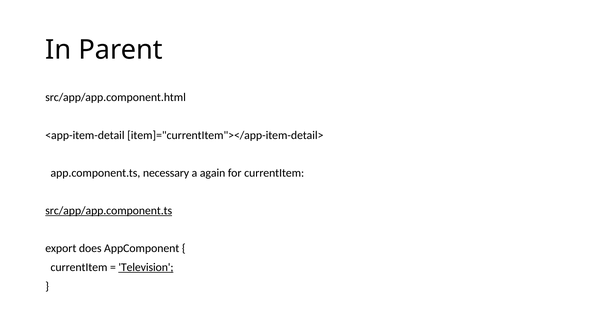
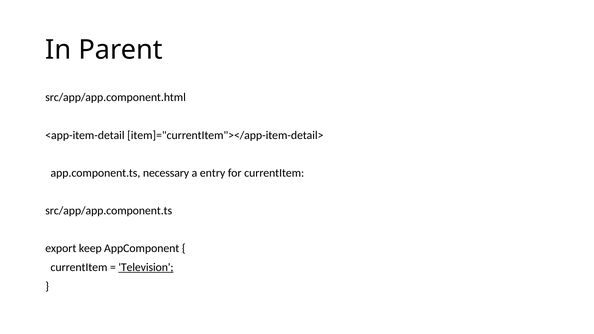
again: again -> entry (213, 173)
src/app/app.component.ts underline: present -> none (109, 211)
does: does -> keep (90, 249)
